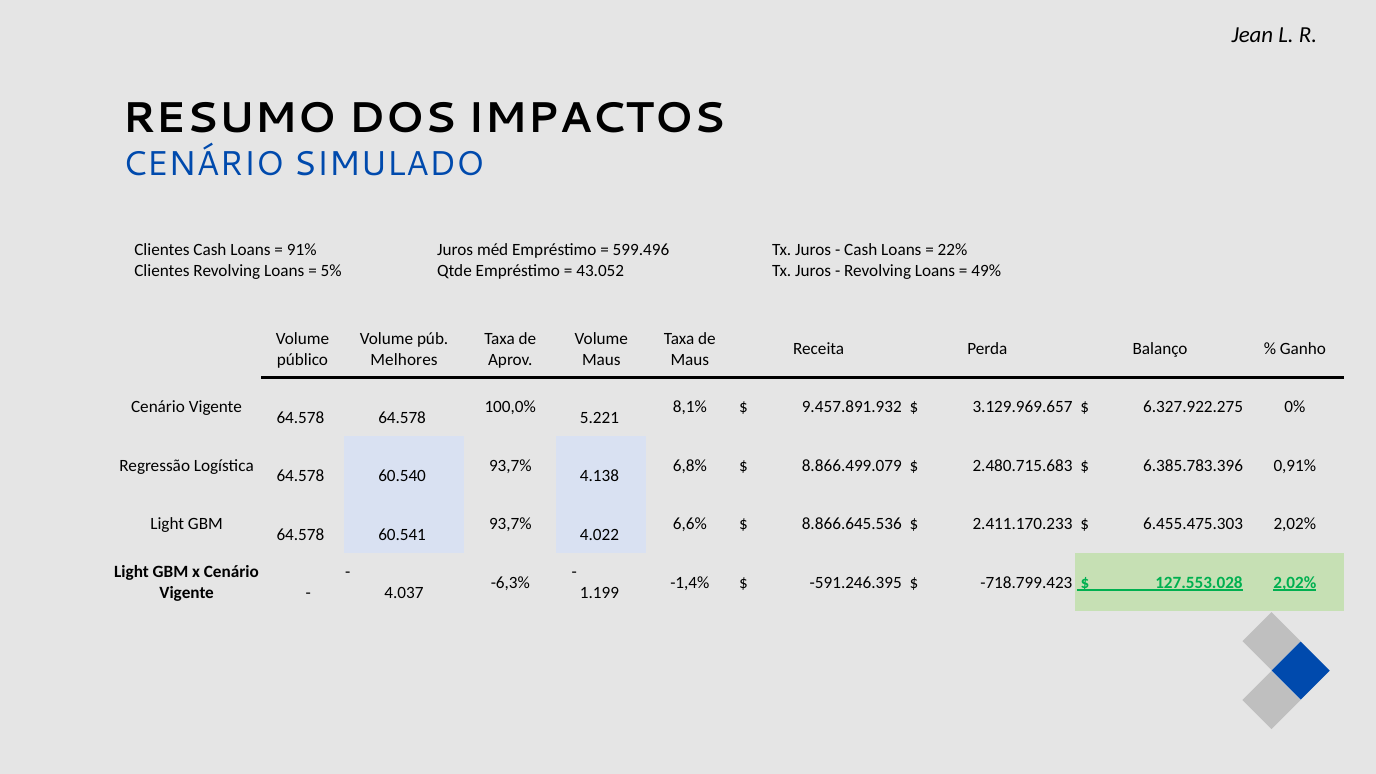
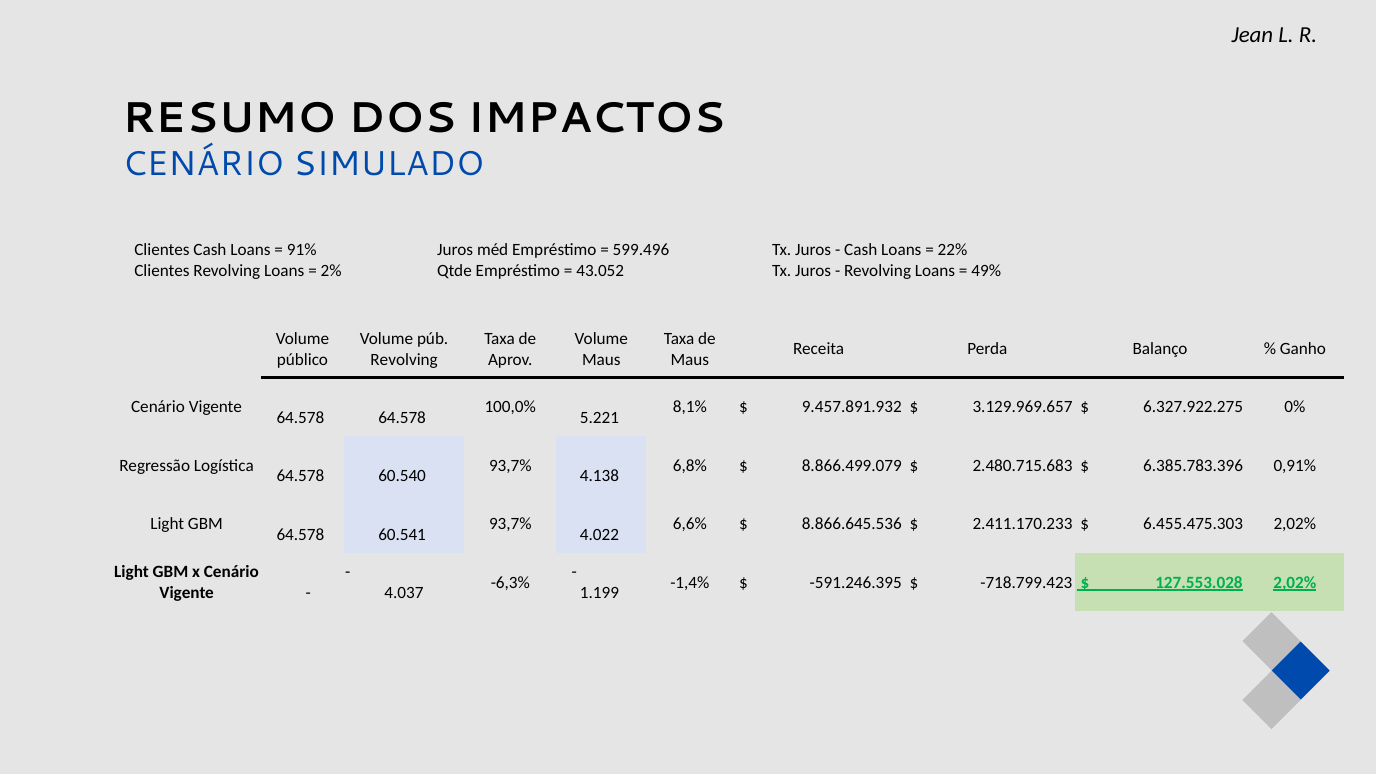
5%: 5% -> 2% (331, 271)
Melhores: Melhores -> Revolving (404, 359)
